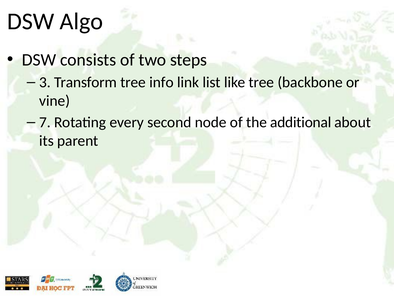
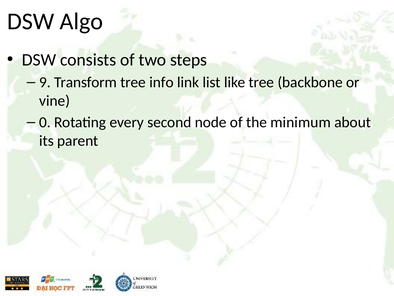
3: 3 -> 9 (45, 82)
7: 7 -> 0 (45, 122)
additional: additional -> minimum (301, 122)
